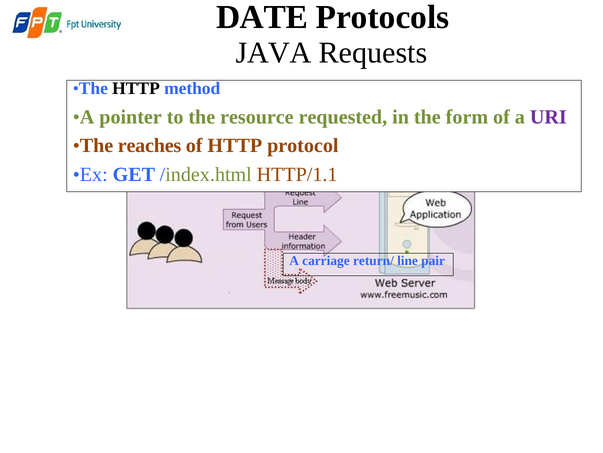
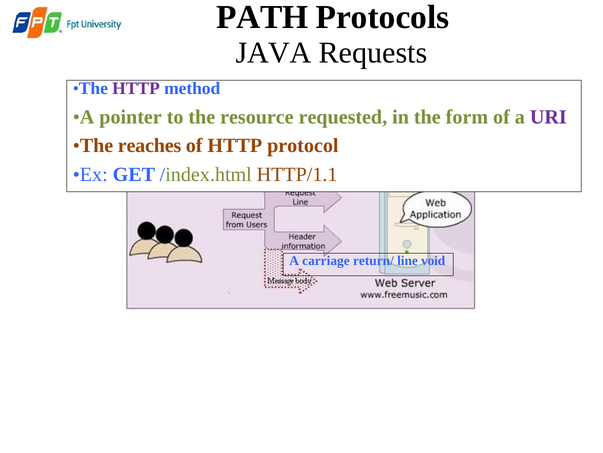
DATE: DATE -> PATH (262, 17)
HTTP colour: black -> purple (136, 88)
pair: pair -> void (433, 260)
